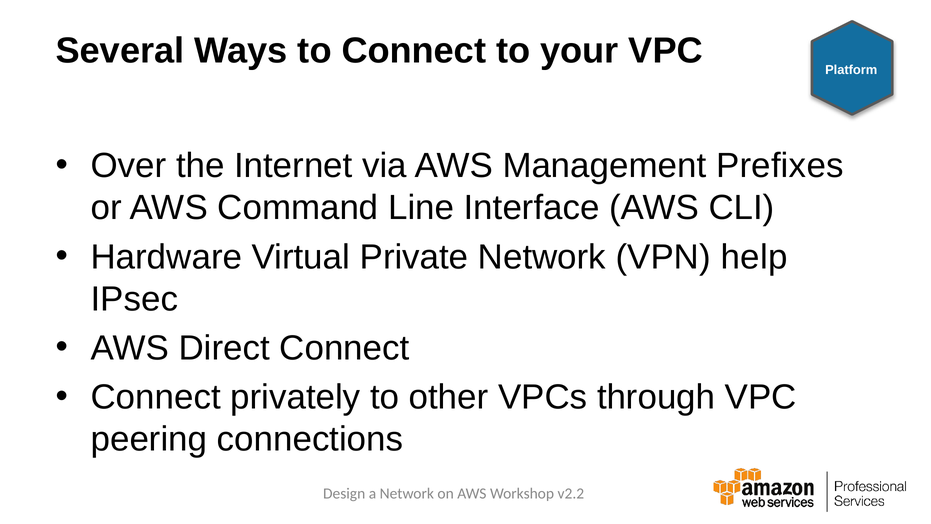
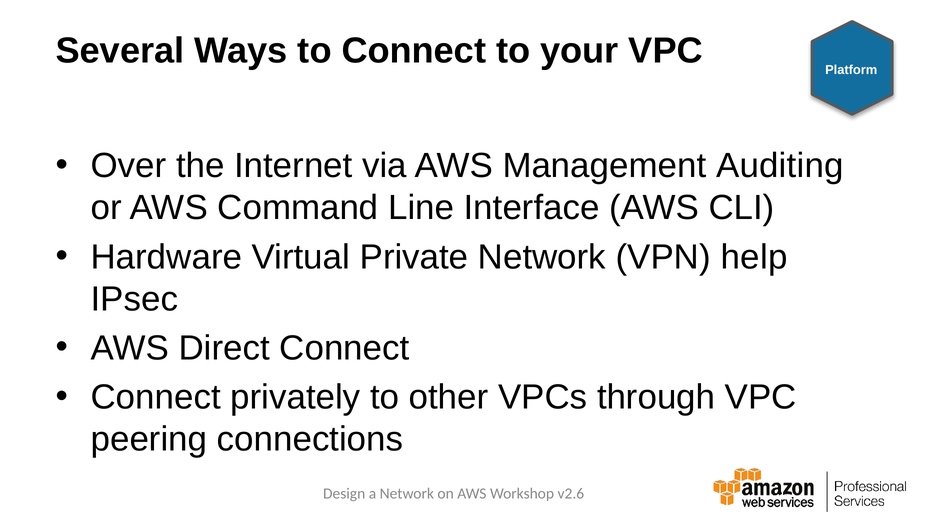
Prefixes: Prefixes -> Auditing (780, 166)
v2.2: v2.2 -> v2.6 (571, 493)
